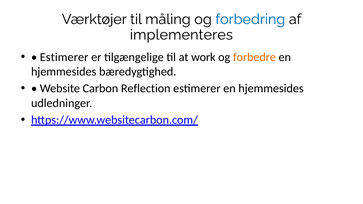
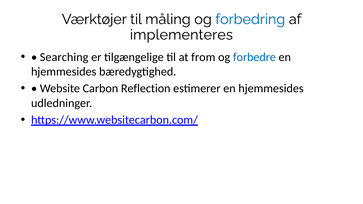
Estimerer: Estimerer -> Searching (64, 57)
work: work -> from (203, 57)
forbedre colour: orange -> blue (254, 57)
